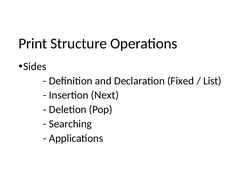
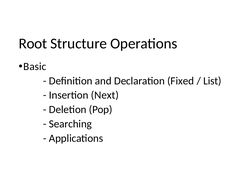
Print: Print -> Root (33, 44)
Sides: Sides -> Basic (35, 66)
